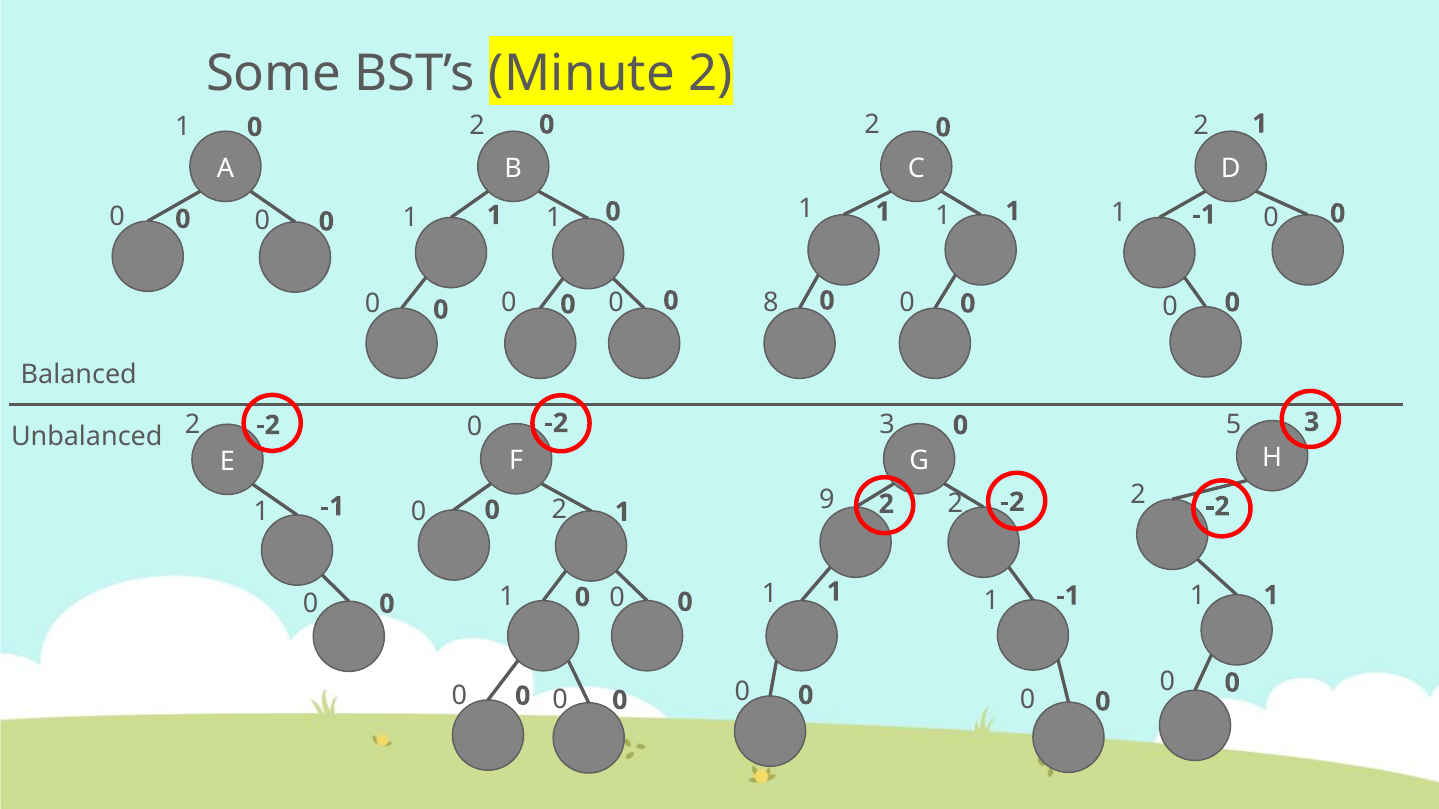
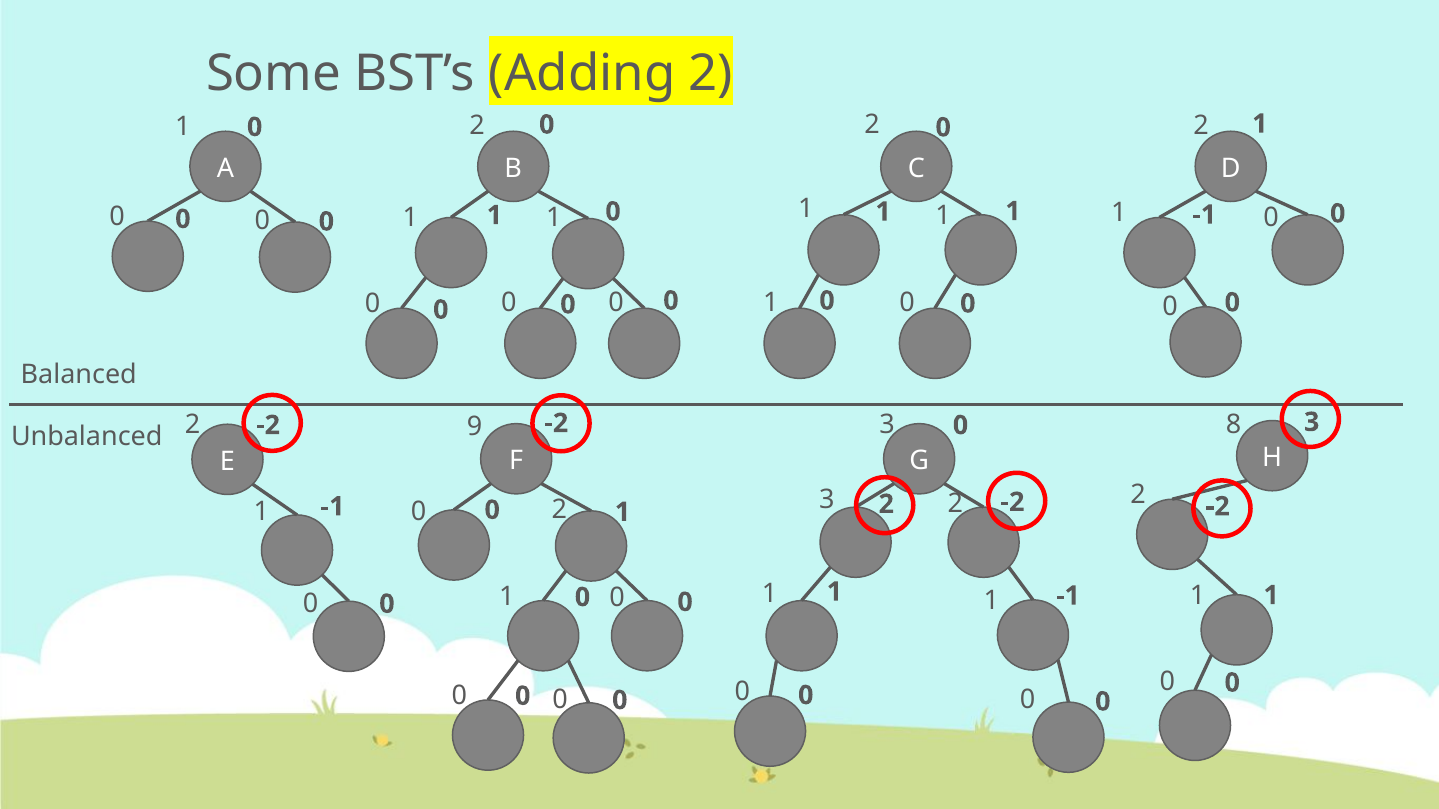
Minute: Minute -> Adding (582, 74)
8: 8 -> 1 (771, 303)
5: 5 -> 8 (1234, 425)
0: 0 -> 9 (475, 427)
9: 9 -> 3 (827, 500)
